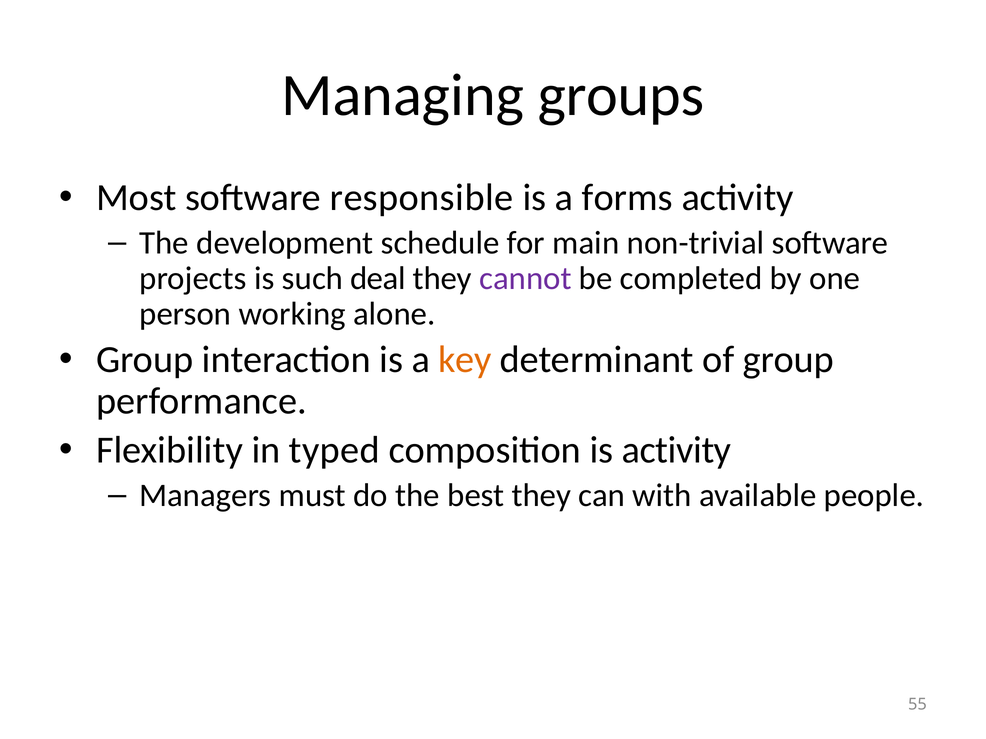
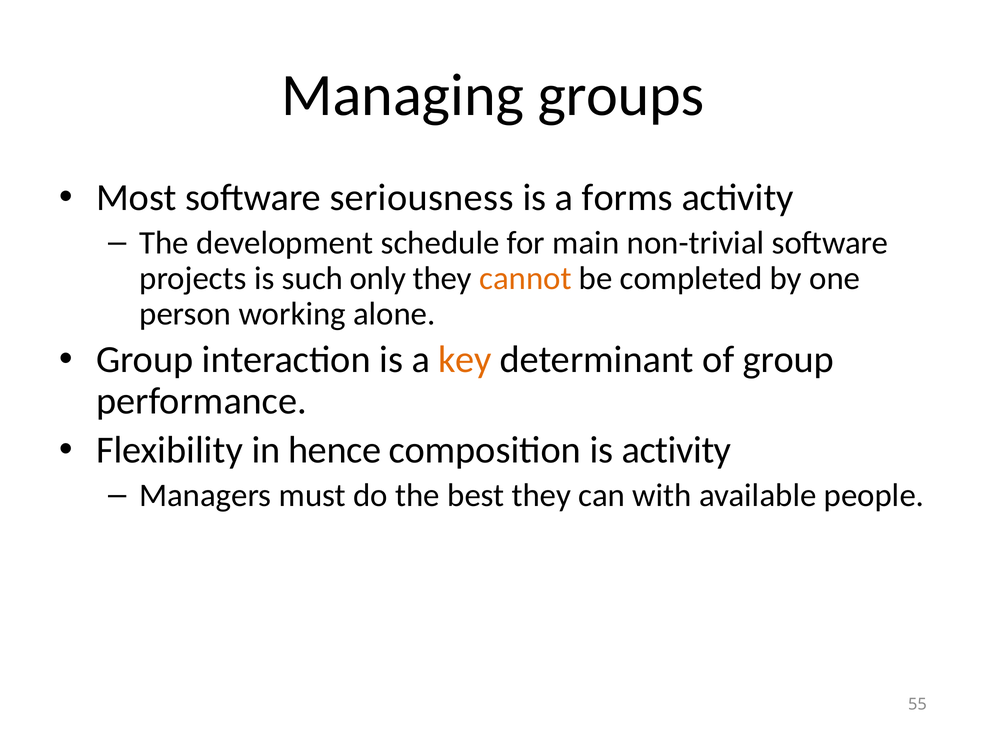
responsible: responsible -> seriousness (422, 198)
deal: deal -> only (378, 279)
cannot colour: purple -> orange (525, 279)
typed: typed -> hence (335, 451)
